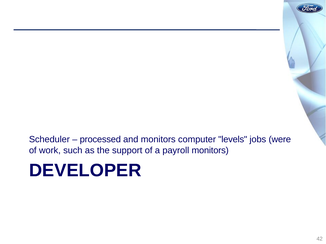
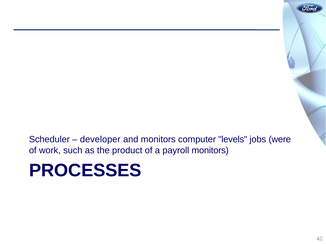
processed: processed -> developer (100, 140)
support: support -> product (127, 151)
DEVELOPER: DEVELOPER -> PROCESSES (85, 171)
